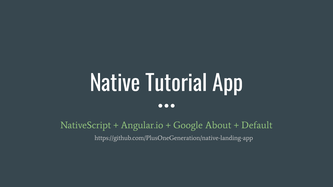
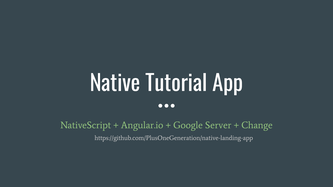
About: About -> Server (218, 125)
Default: Default -> Change (257, 125)
